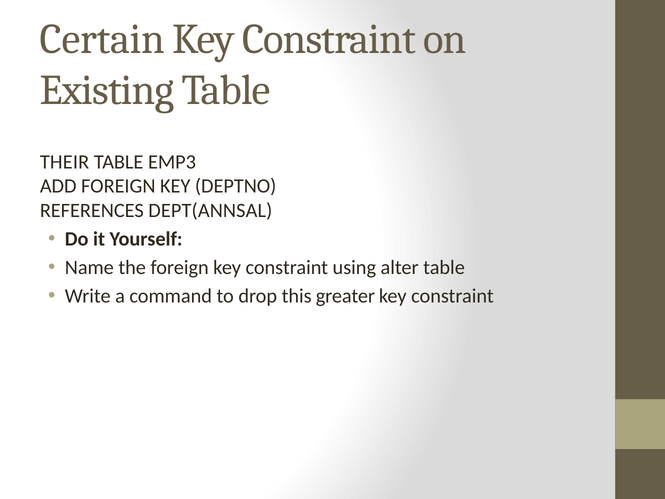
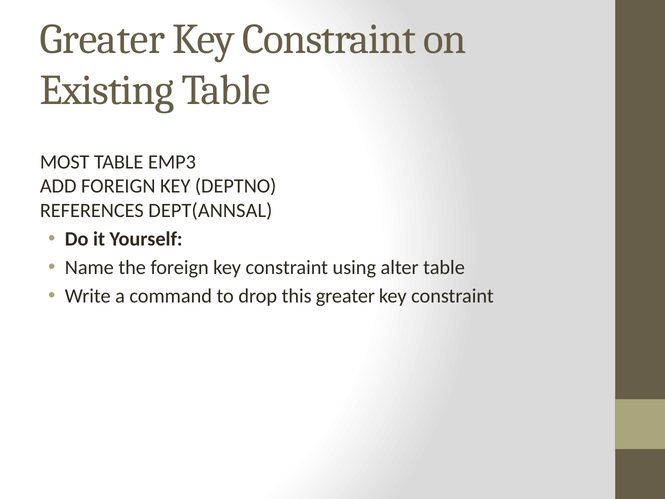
Certain: Certain -> Greater (102, 39)
THEIR: THEIR -> MOST (65, 162)
